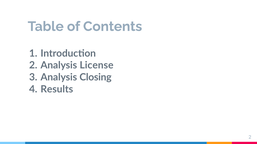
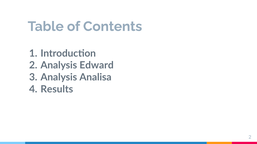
License: License -> Edward (97, 66)
Closing: Closing -> Analisa (95, 78)
